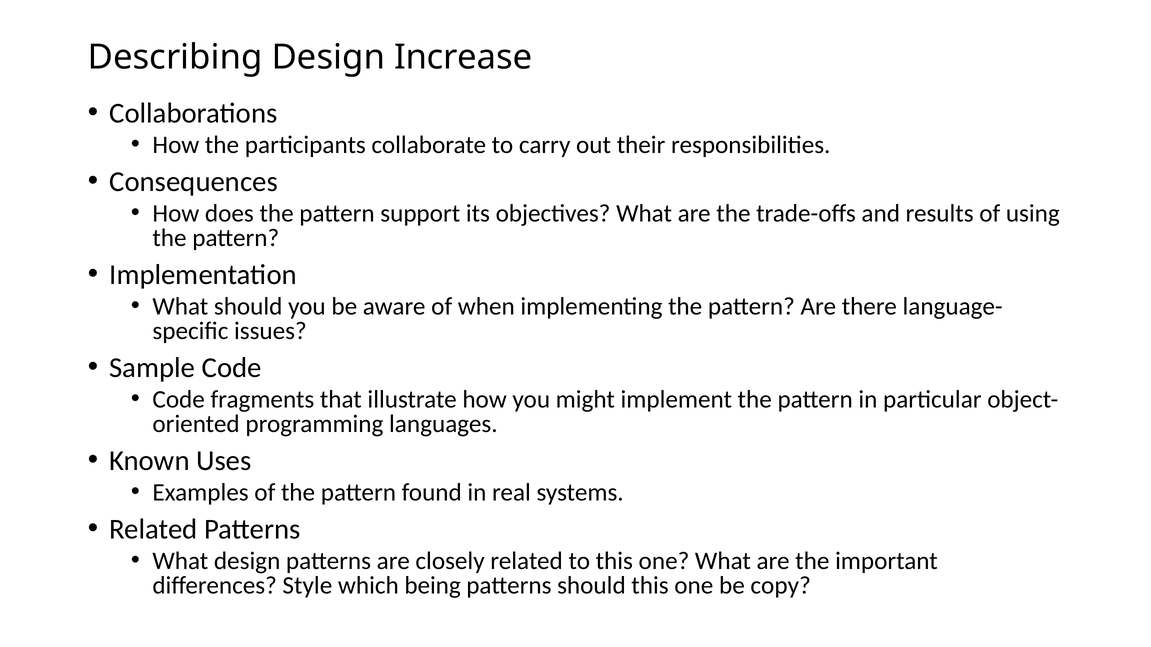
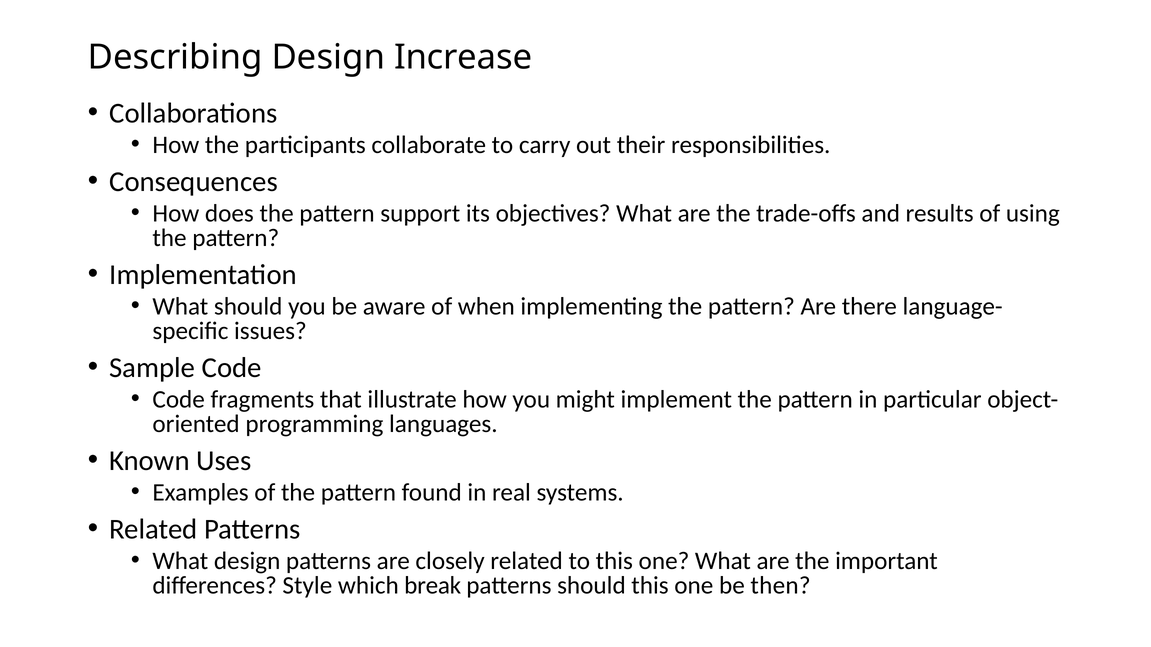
being: being -> break (433, 586)
copy: copy -> then (781, 586)
